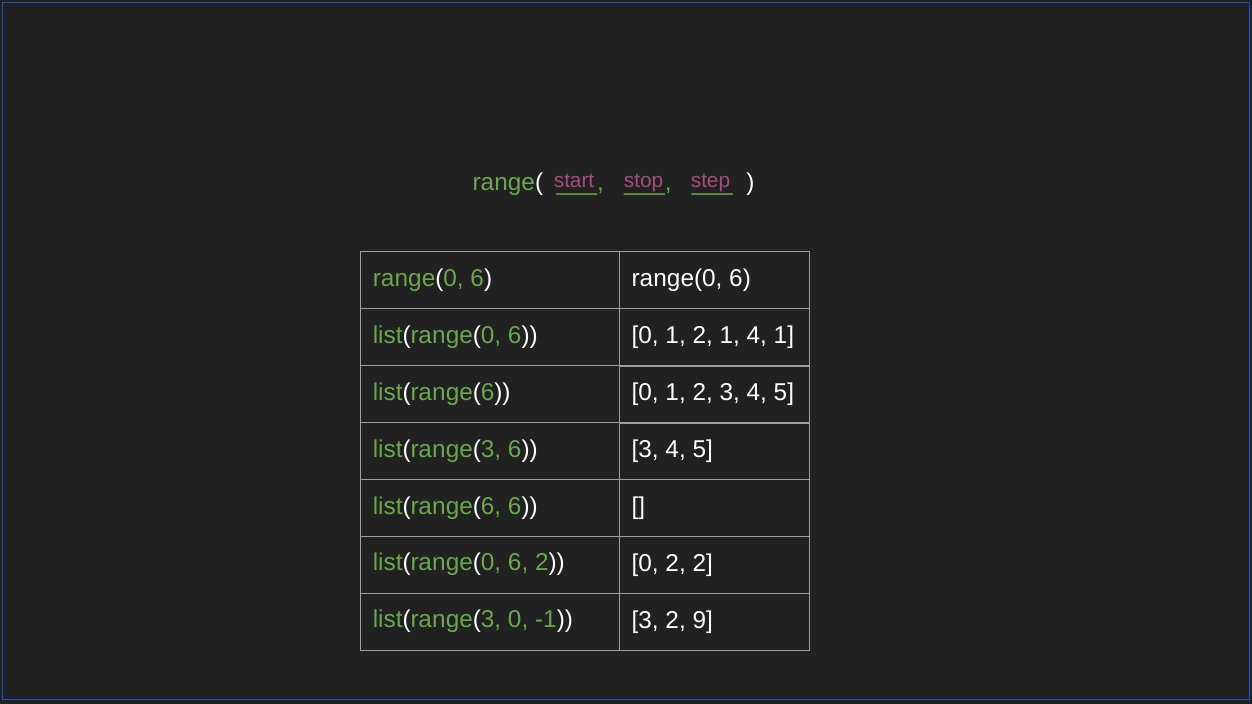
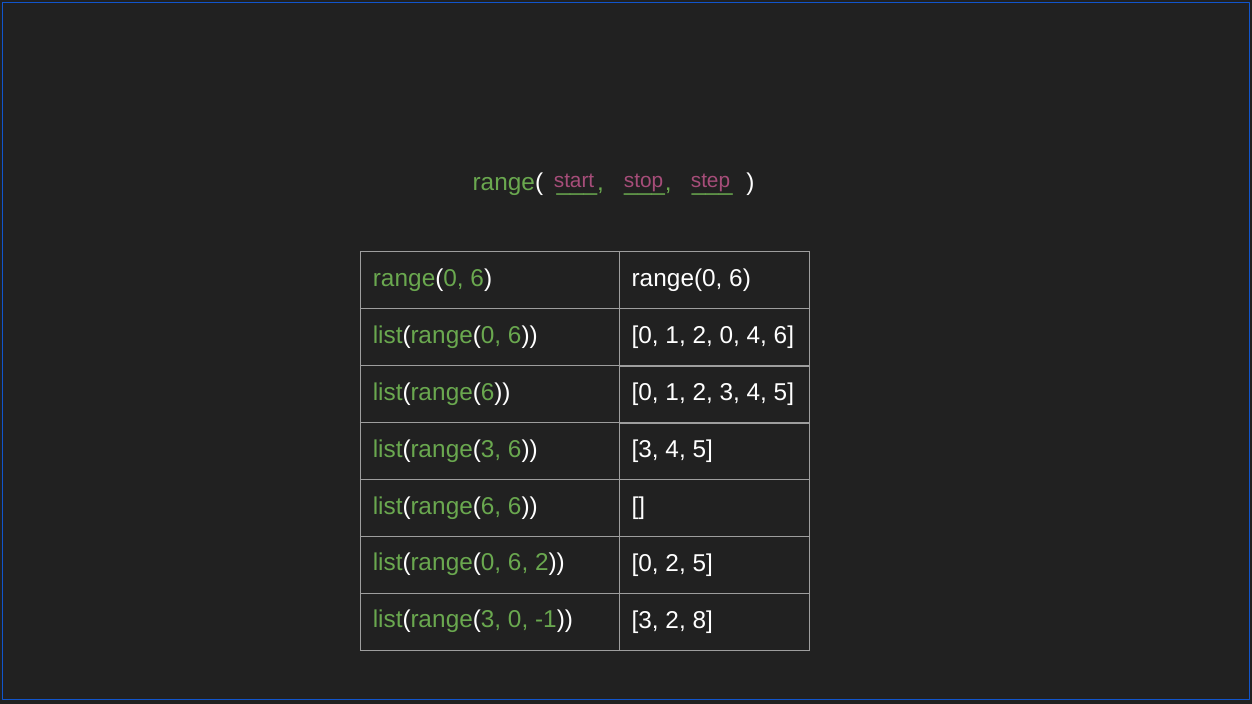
2 1: 1 -> 0 (730, 335)
4 1: 1 -> 6 (784, 335)
2 2: 2 -> 5 (703, 563)
9: 9 -> 8 (703, 620)
